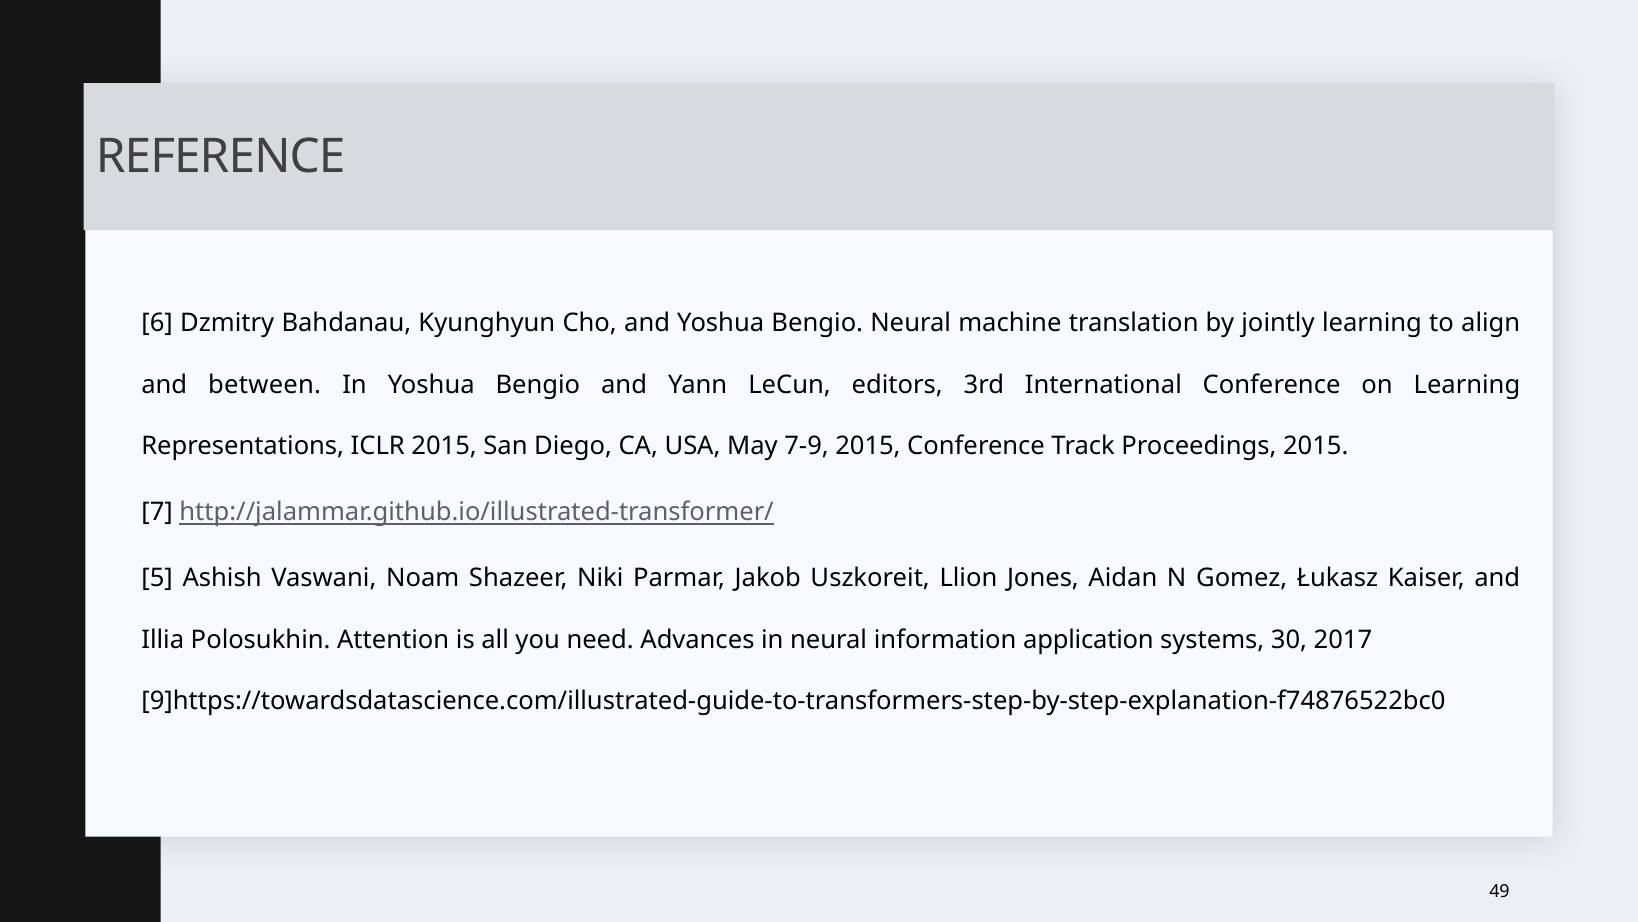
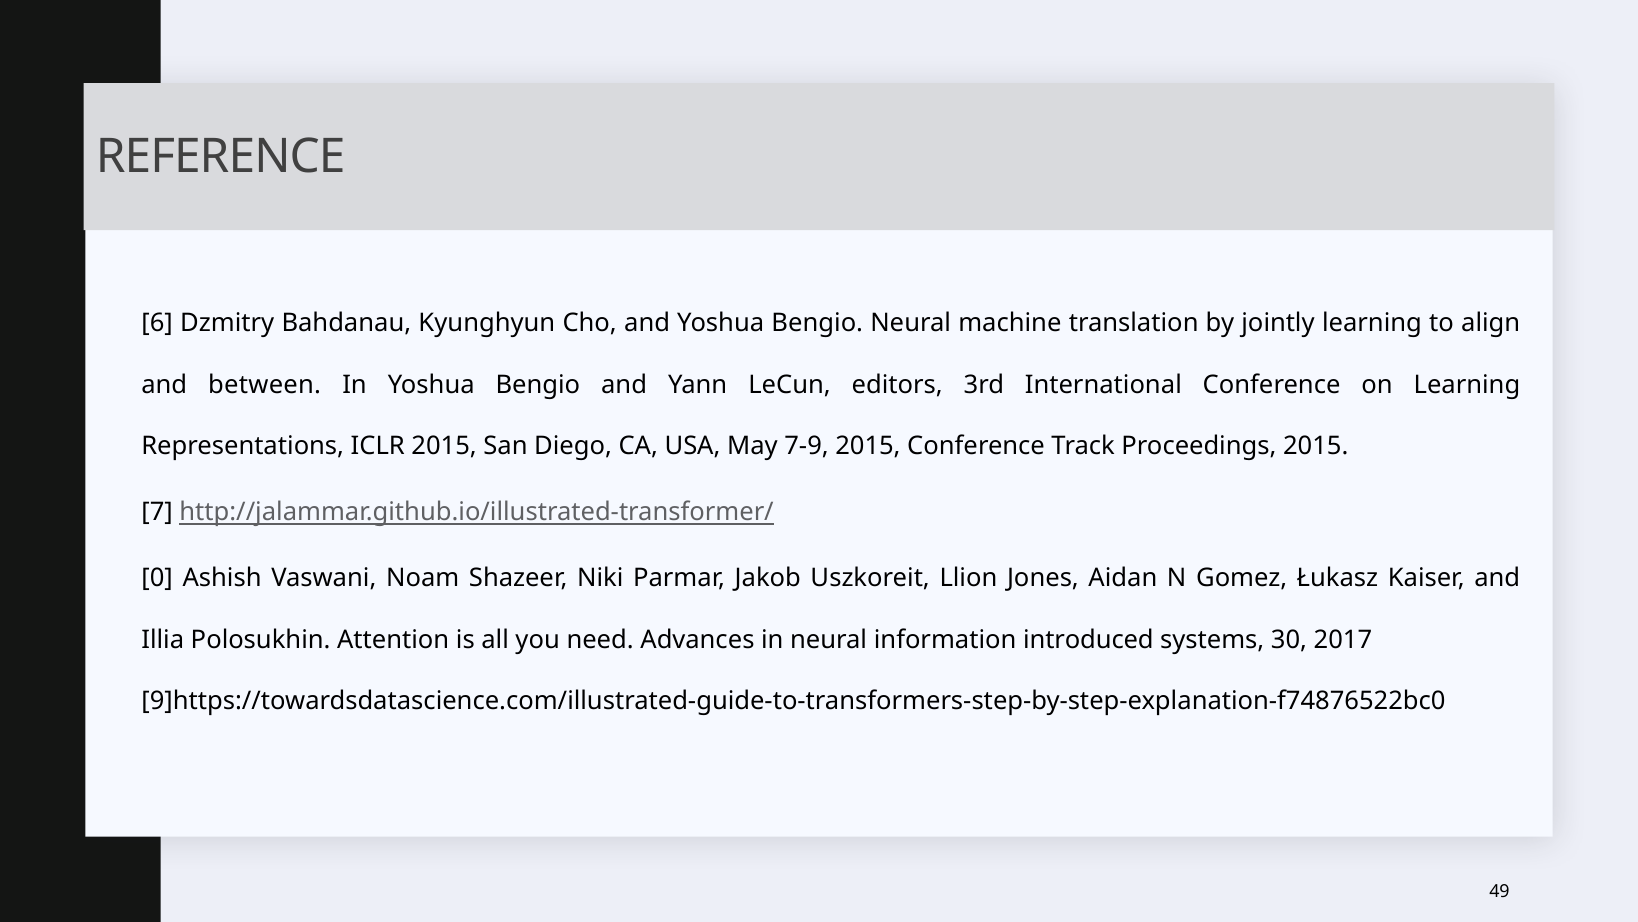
5: 5 -> 0 (157, 578)
application: application -> introduced (1088, 639)
